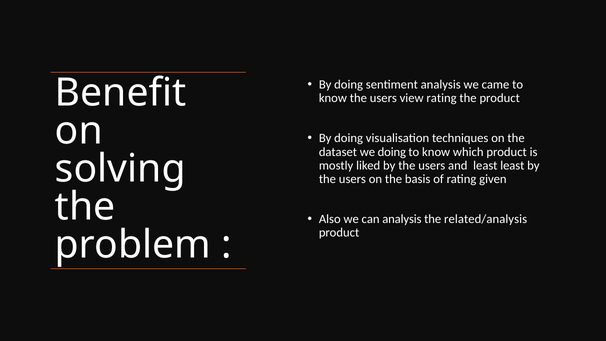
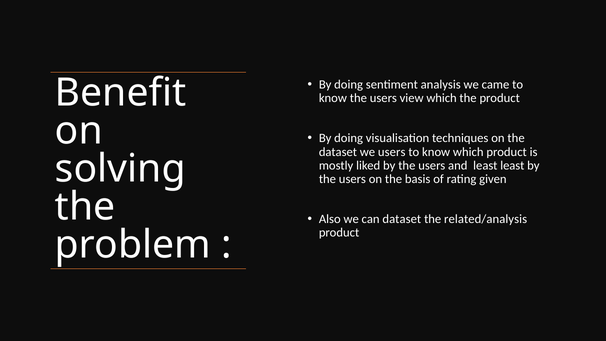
view rating: rating -> which (442, 98)
we doing: doing -> users (392, 152)
can analysis: analysis -> dataset (402, 219)
